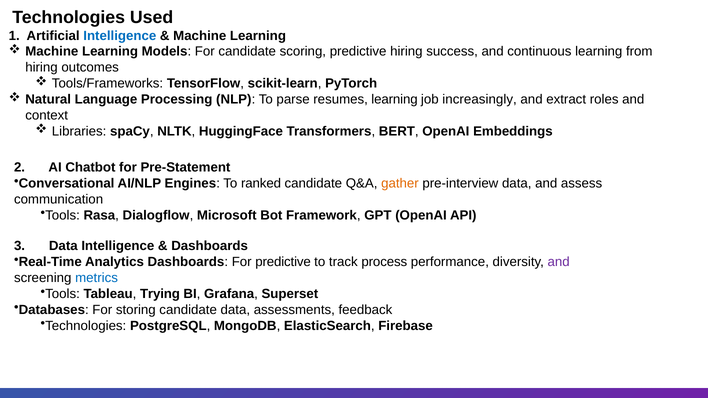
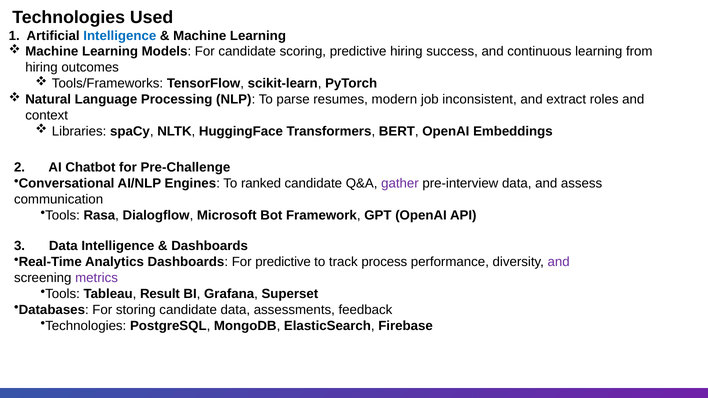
resumes learning: learning -> modern (394, 99)
increasingly: increasingly -> inconsistent (480, 99)
Pre-Statement: Pre-Statement -> Pre-Challenge (185, 168)
gather colour: orange -> purple (400, 183)
metrics colour: blue -> purple (97, 278)
Trying: Trying -> Result (160, 294)
